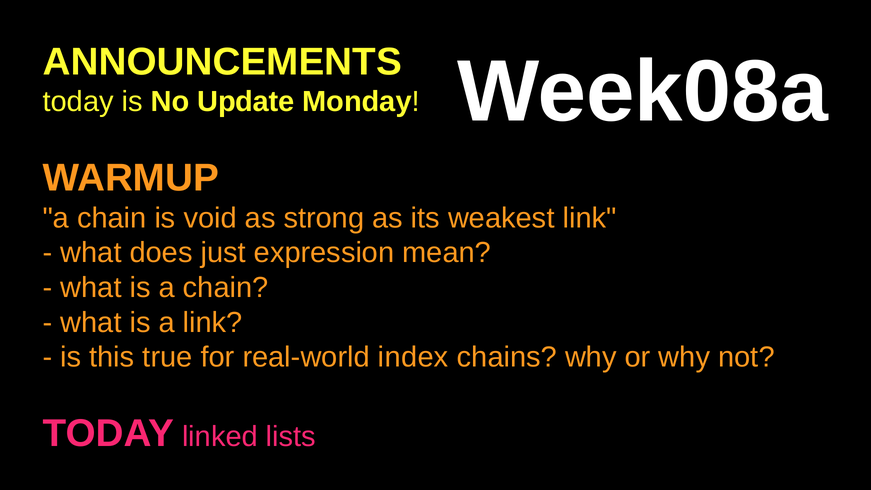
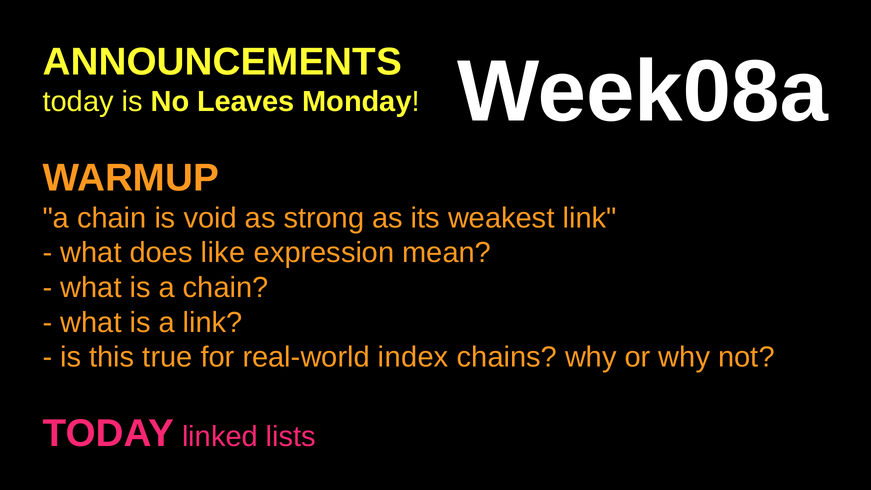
Update: Update -> Leaves (246, 102)
just: just -> like (223, 253)
